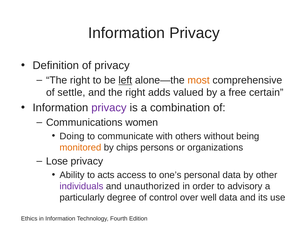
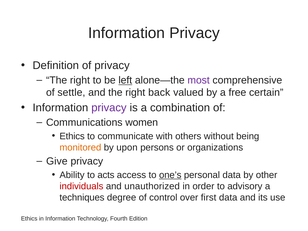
most colour: orange -> purple (199, 80)
adds: adds -> back (159, 93)
Doing: Doing -> Ethics (72, 136)
chips: chips -> upon (127, 147)
Lose: Lose -> Give (57, 161)
one’s underline: none -> present (170, 175)
individuals colour: purple -> red (81, 186)
particularly: particularly -> techniques (82, 198)
well: well -> first (209, 198)
